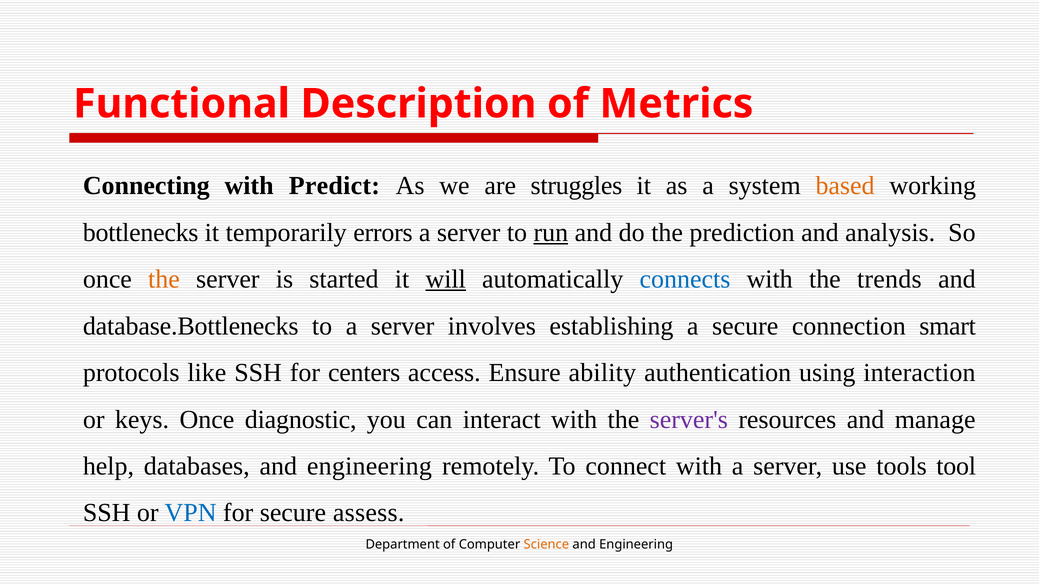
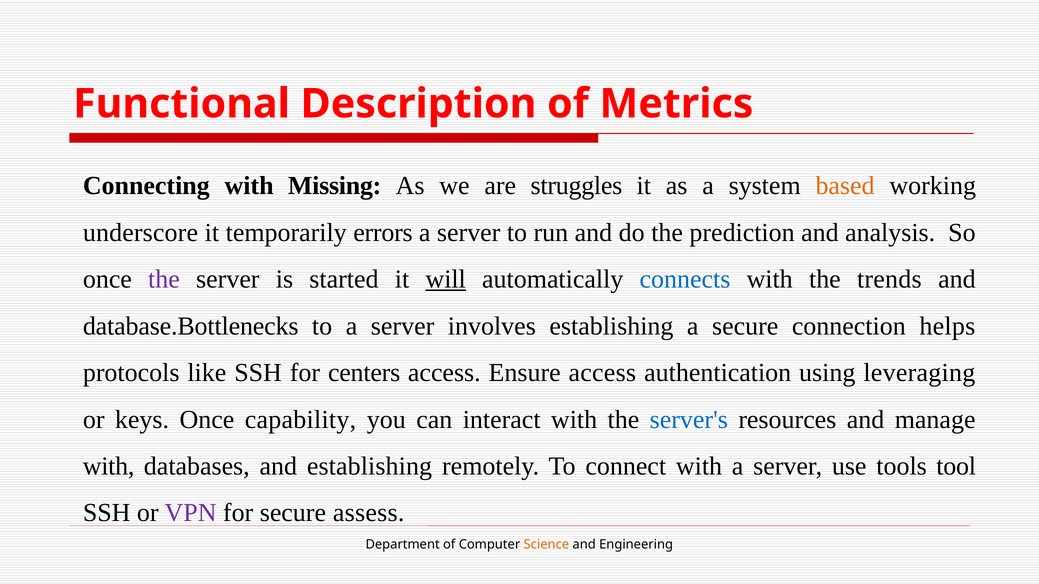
Predict: Predict -> Missing (335, 186)
bottlenecks: bottlenecks -> underscore (140, 233)
run underline: present -> none (551, 233)
the colour: orange -> purple (164, 279)
smart: smart -> helps (947, 326)
Ensure ability: ability -> access (602, 373)
interaction: interaction -> leveraging (919, 373)
diagnostic: diagnostic -> capability (300, 420)
server's colour: purple -> blue (689, 420)
help: help -> with (109, 467)
databases and engineering: engineering -> establishing (369, 467)
VPN colour: blue -> purple (191, 513)
